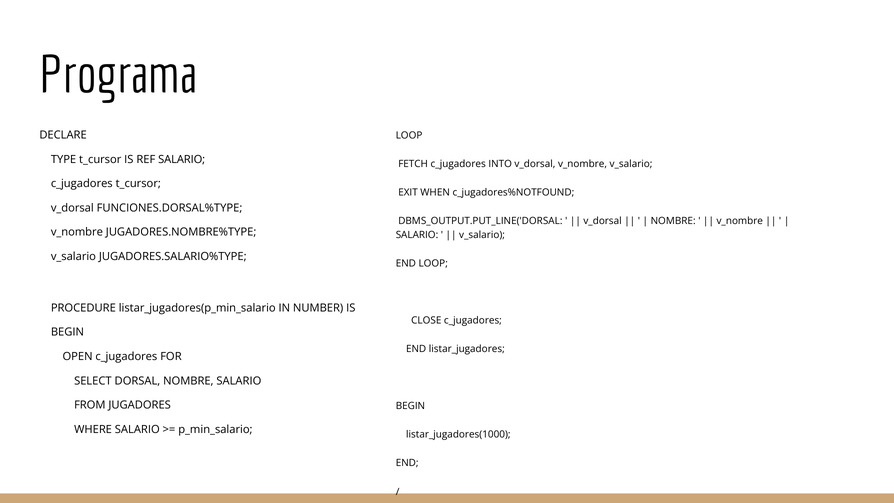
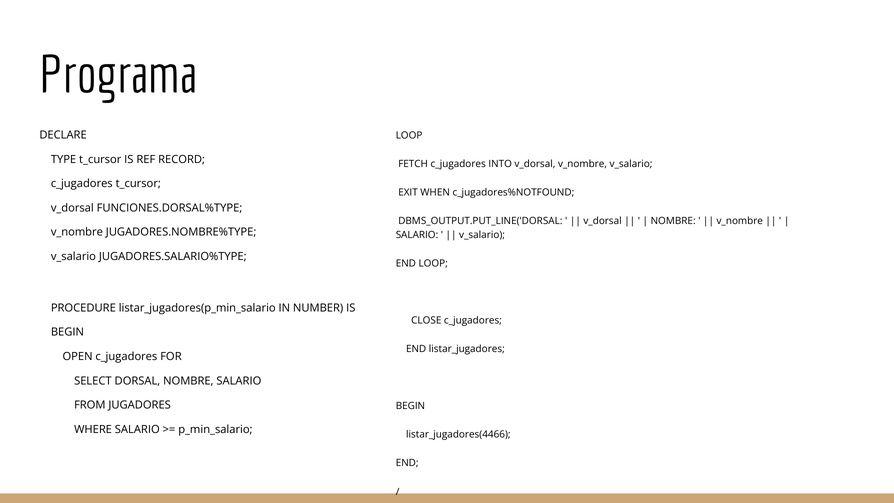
REF SALARIO: SALARIO -> RECORD (182, 159)
listar_jugadores(1000: listar_jugadores(1000 -> listar_jugadores(4466 (458, 435)
